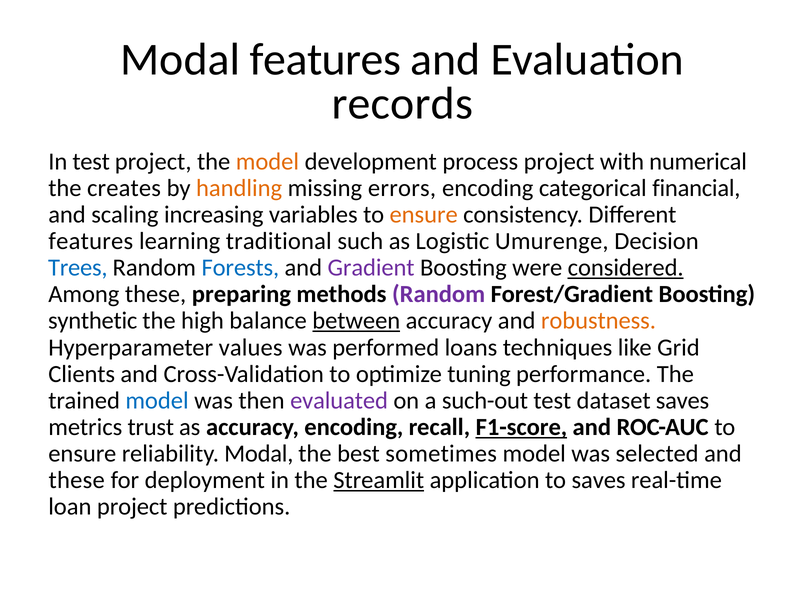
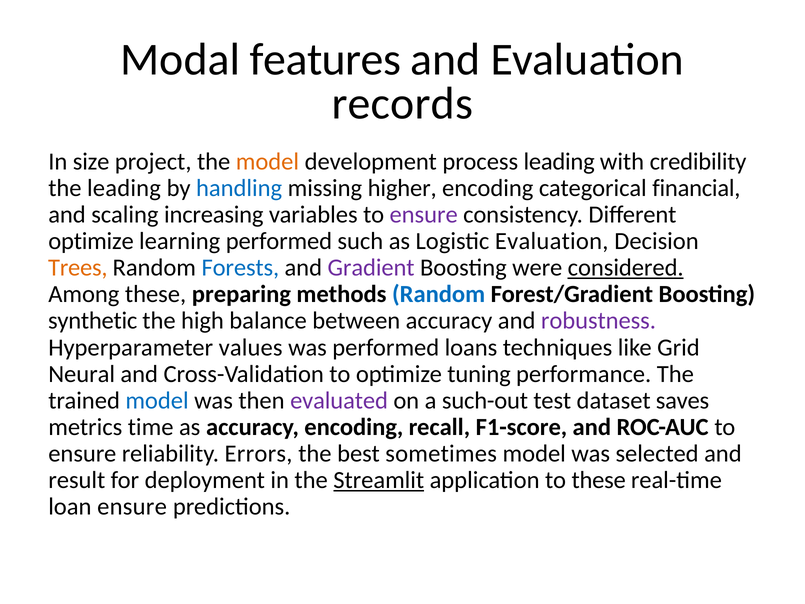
In test: test -> size (91, 161)
process project: project -> leading (559, 161)
numerical: numerical -> credibility (698, 161)
the creates: creates -> leading (124, 188)
handling colour: orange -> blue (239, 188)
errors: errors -> higher (402, 188)
ensure colour: orange -> purple (424, 214)
features: features -> optimize (91, 241)
learning traditional: traditional -> performed (279, 241)
Logistic Umurenge: Umurenge -> Evaluation (552, 241)
Trees colour: blue -> orange (78, 268)
Random colour: purple -> blue (439, 294)
between underline: present -> none (356, 321)
robustness colour: orange -> purple (598, 321)
Clients: Clients -> Neural (82, 374)
trust: trust -> time (151, 427)
F1-score underline: present -> none (521, 427)
reliability Modal: Modal -> Errors (259, 454)
these: these -> result (77, 480)
to saves: saves -> these (599, 480)
loan project: project -> ensure (132, 507)
